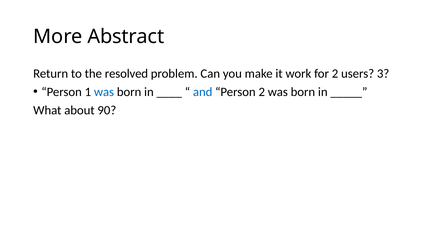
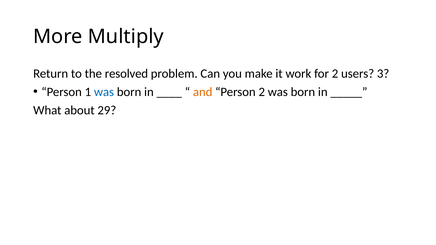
Abstract: Abstract -> Multiply (126, 37)
and colour: blue -> orange (203, 92)
90: 90 -> 29 (107, 110)
